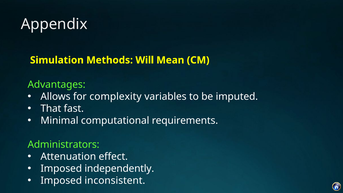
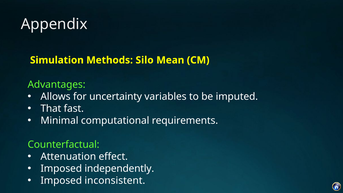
Will: Will -> Silo (145, 60)
complexity: complexity -> uncertainty (116, 97)
Administrators: Administrators -> Counterfactual (64, 145)
